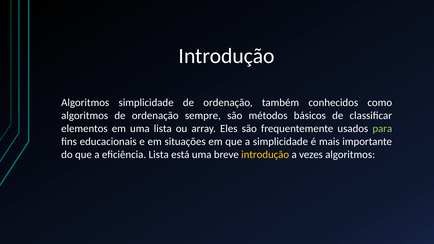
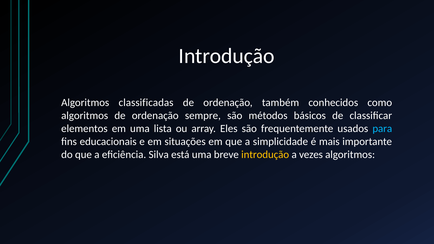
Algoritmos simplicidade: simplicidade -> classificadas (146, 103)
para colour: light green -> light blue (382, 129)
eficiência Lista: Lista -> Silva (159, 155)
